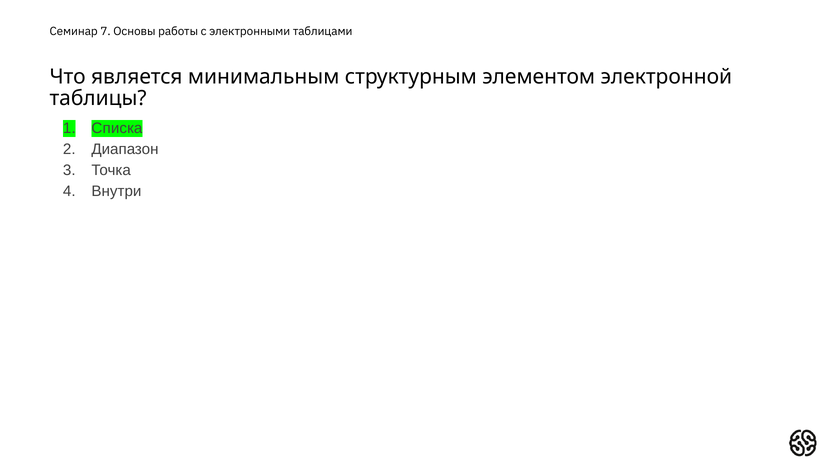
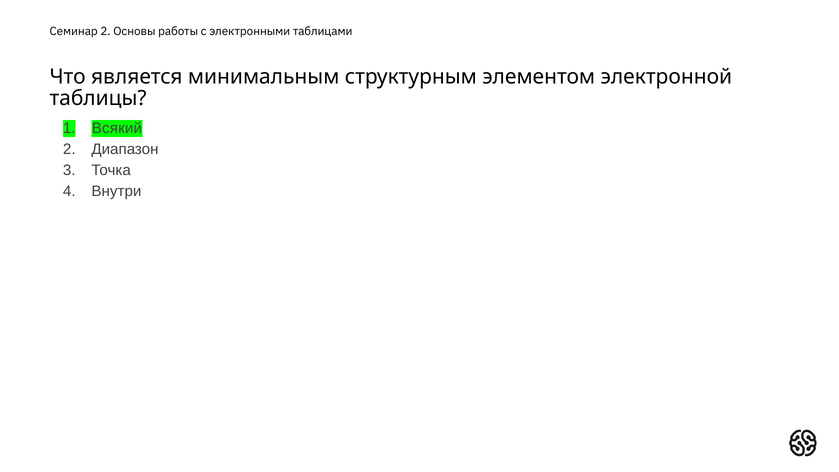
Семинар 7: 7 -> 2 (106, 31)
Списка: Списка -> Всякий (117, 128)
